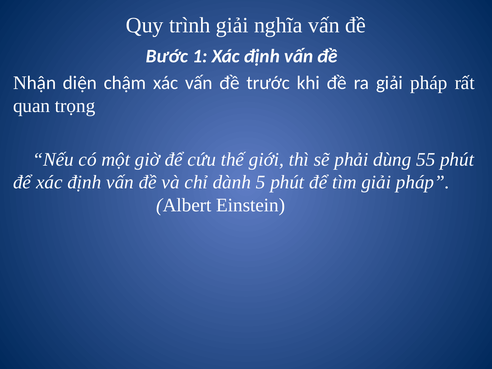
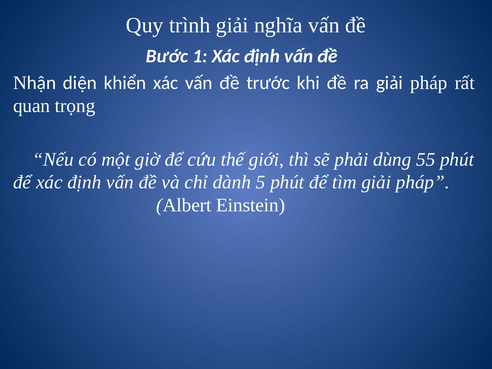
chậm: chậm -> khiển (125, 83)
